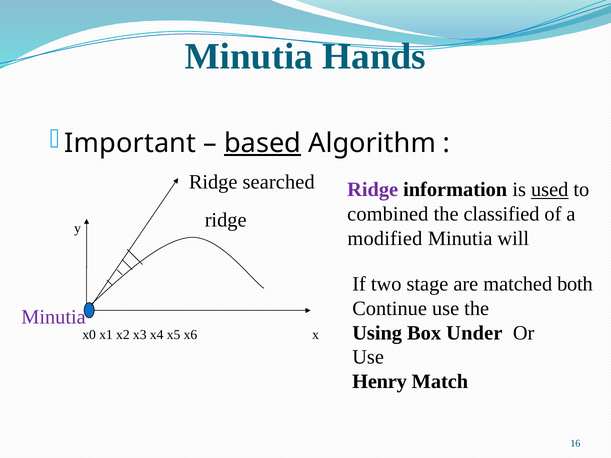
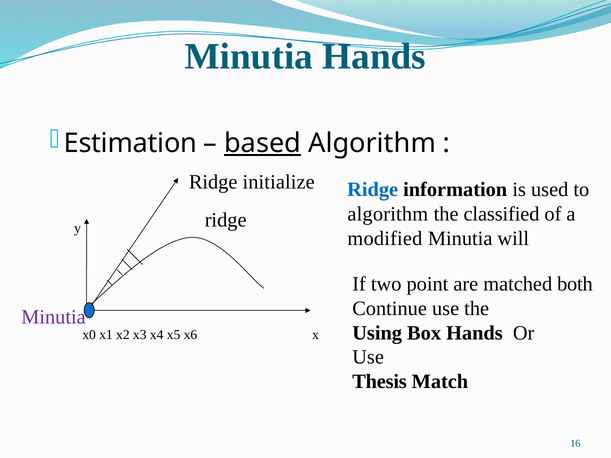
Important: Important -> Estimation (130, 143)
searched: searched -> initialize (279, 182)
Ridge colour: purple -> blue (373, 190)
used underline: present -> none (550, 190)
combined: combined -> algorithm (388, 214)
stage: stage -> point (427, 284)
Box Under: Under -> Hands (474, 333)
Henry: Henry -> Thesis (380, 382)
